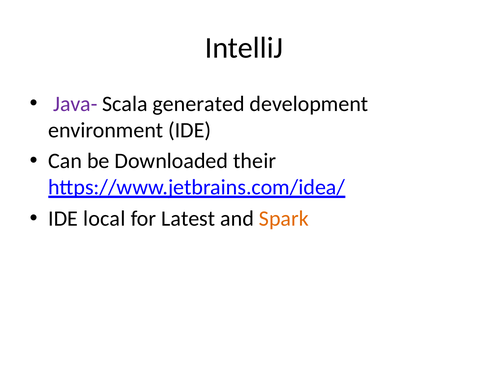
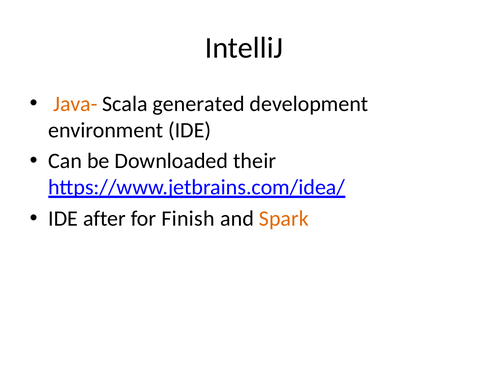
Java- colour: purple -> orange (75, 104)
local: local -> after (104, 219)
Latest: Latest -> Finish (188, 219)
